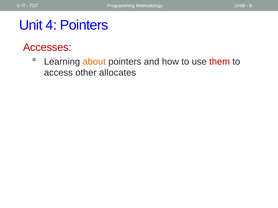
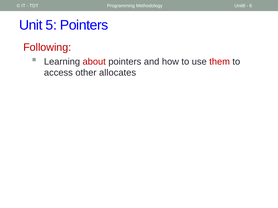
4: 4 -> 5 (51, 25)
Accesses: Accesses -> Following (47, 48)
about colour: orange -> red (94, 62)
